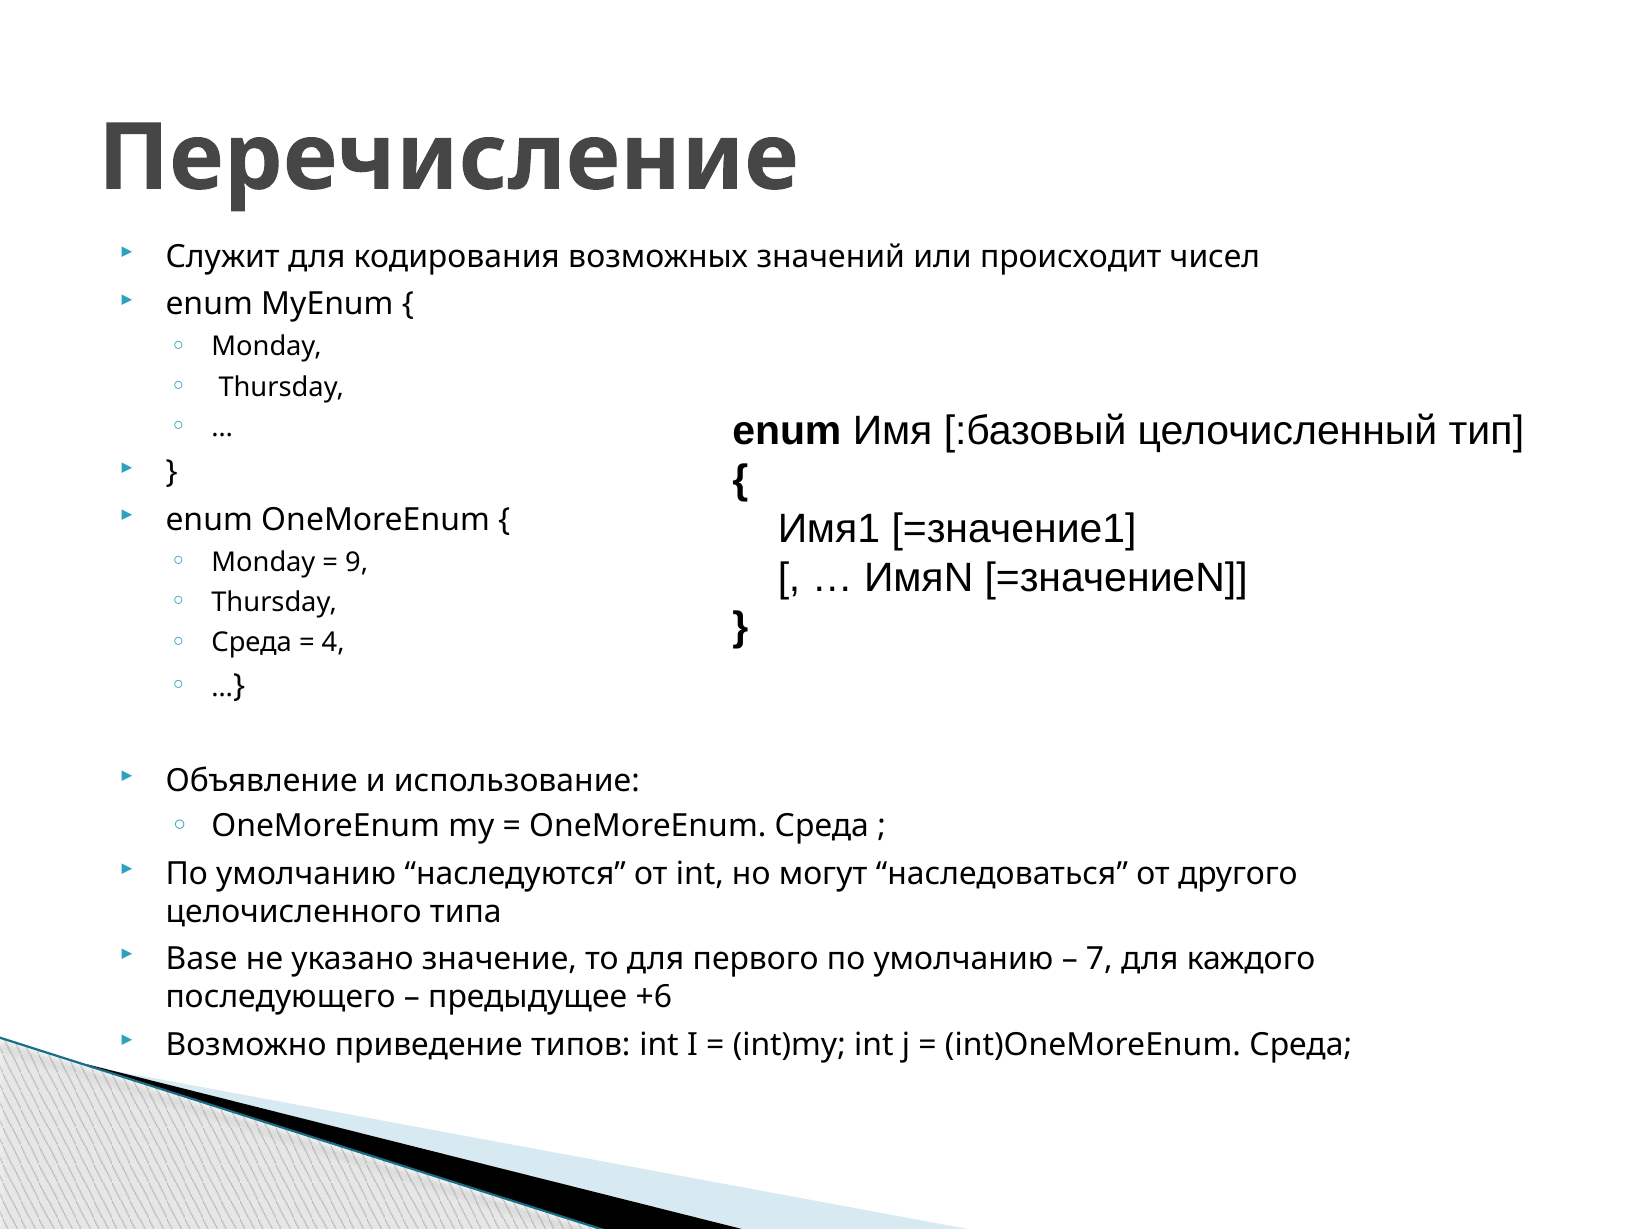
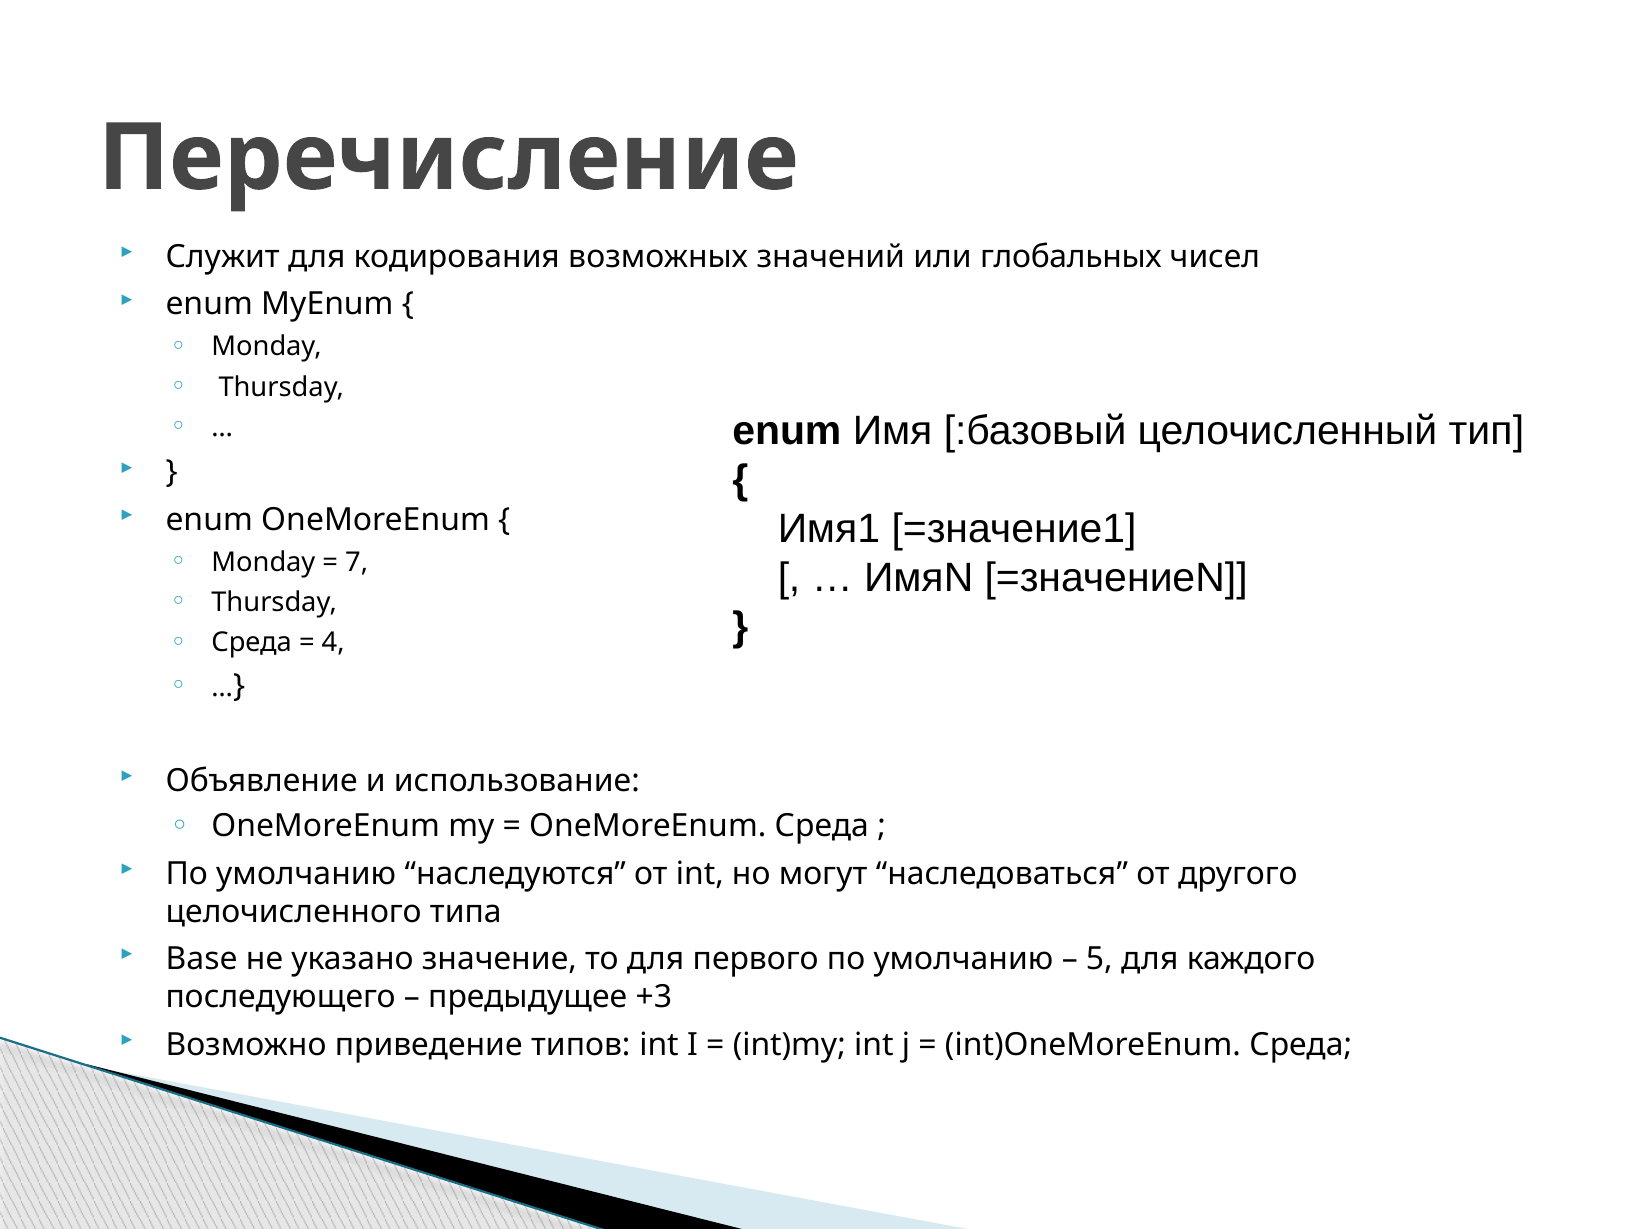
происходит: происходит -> глобальных (1071, 257)
9: 9 -> 7 (357, 562)
7: 7 -> 5 (1099, 959)
+6: +6 -> +3 (654, 998)
